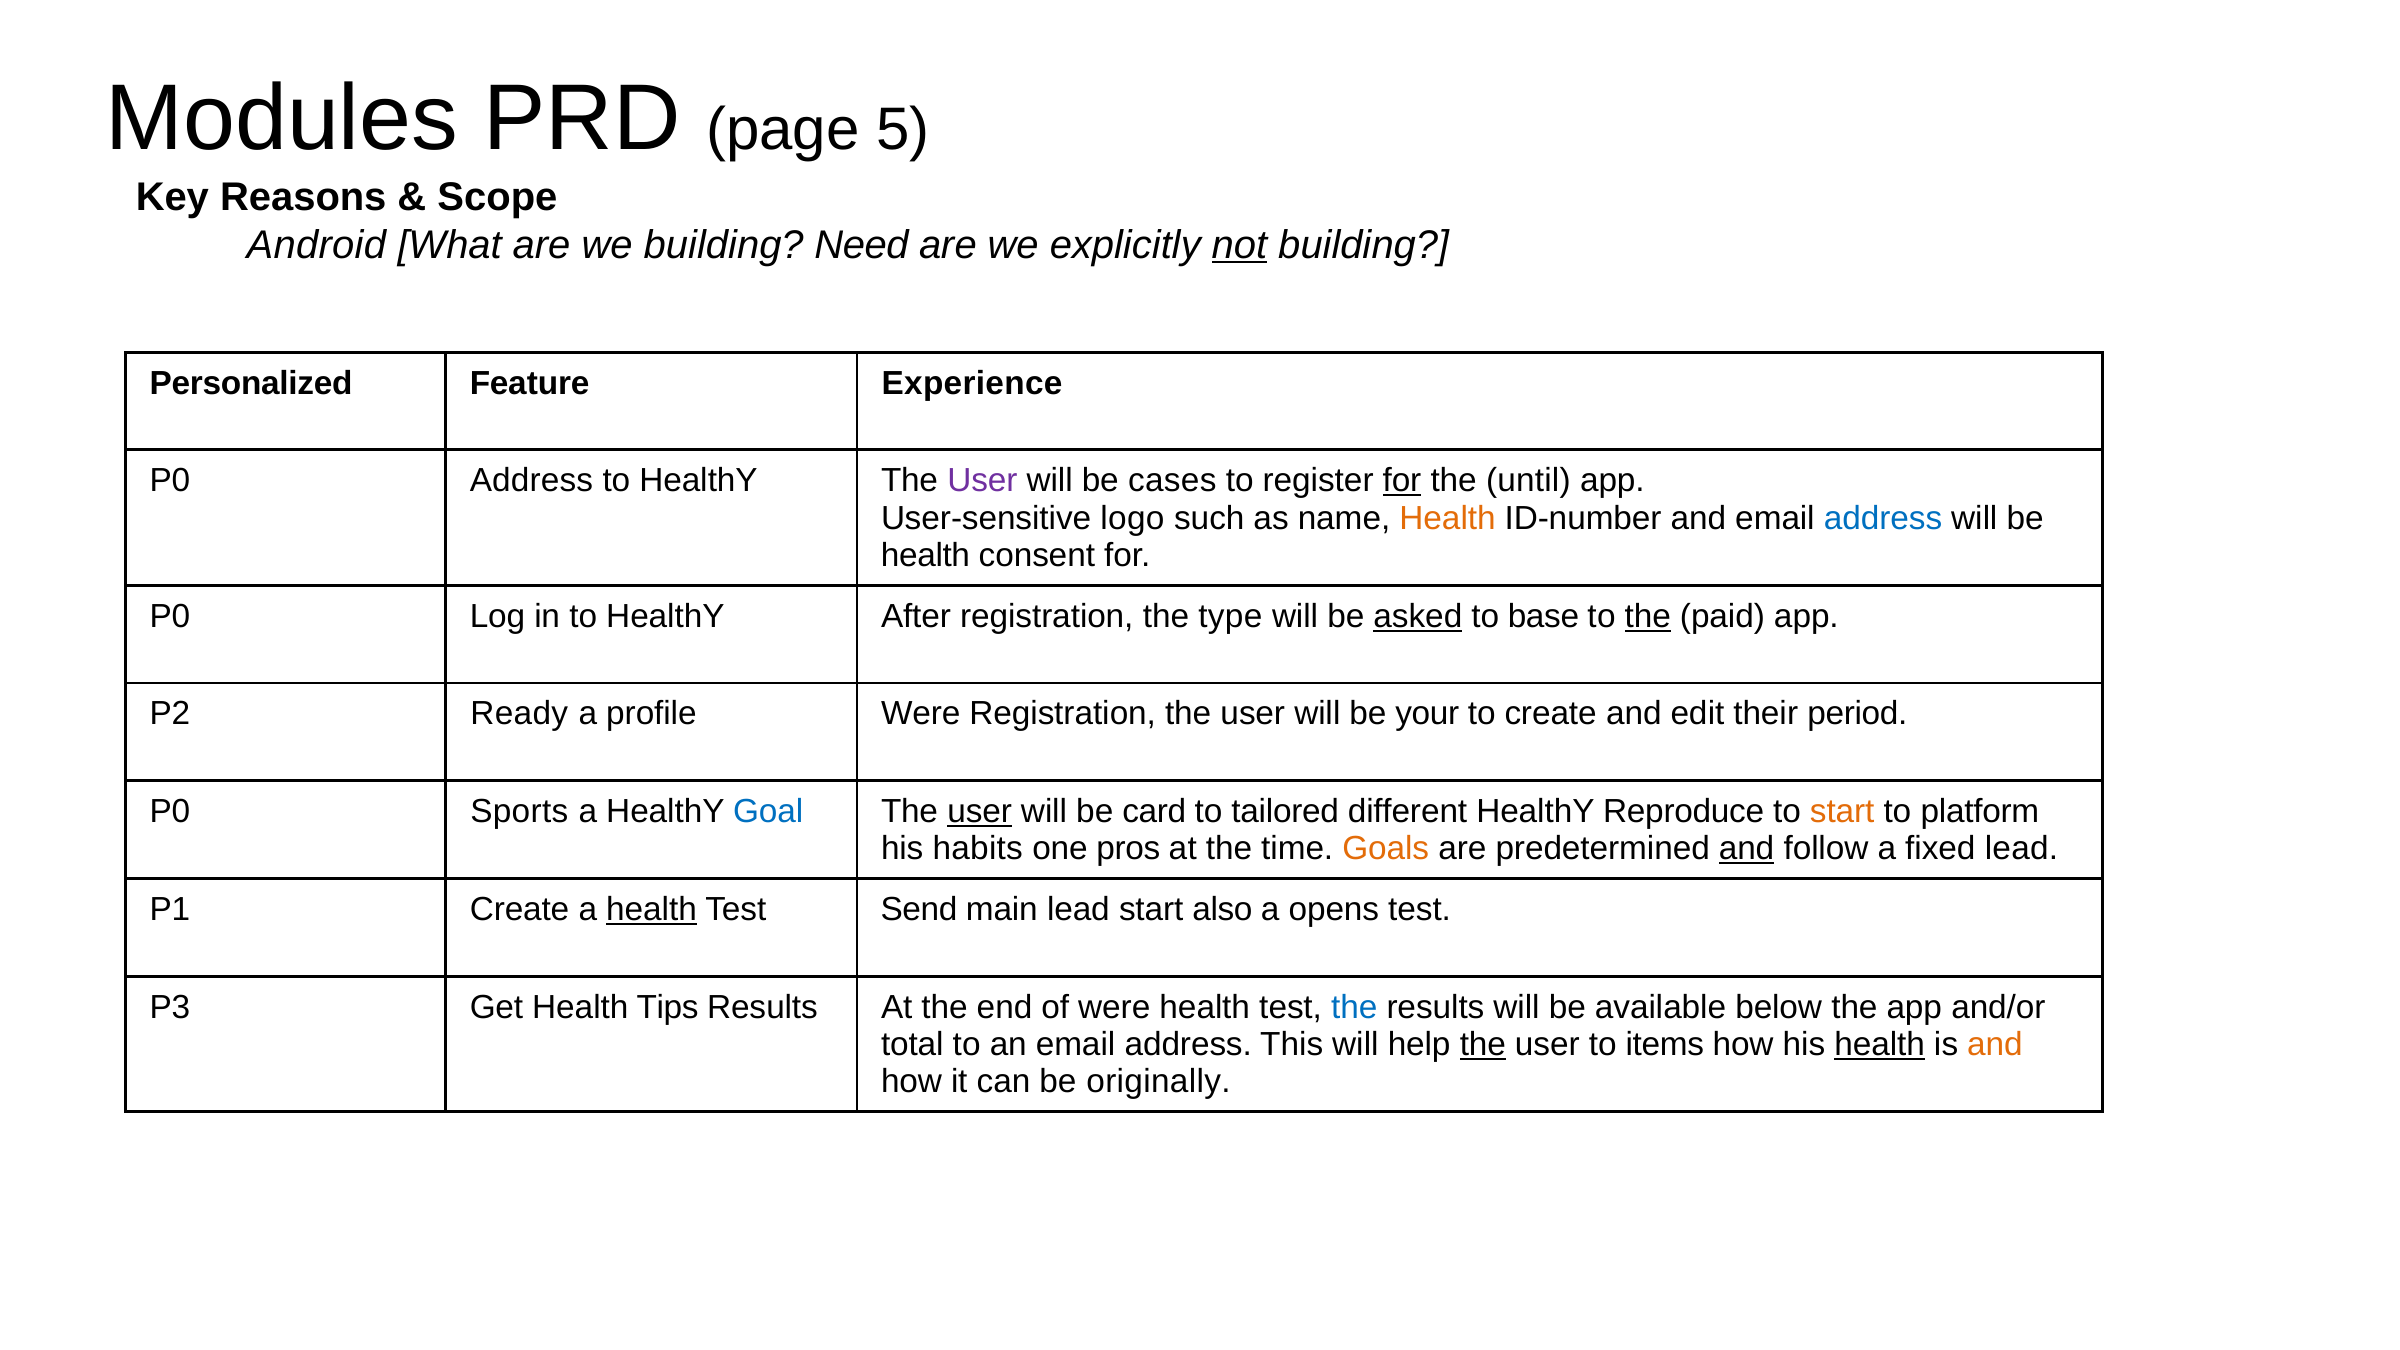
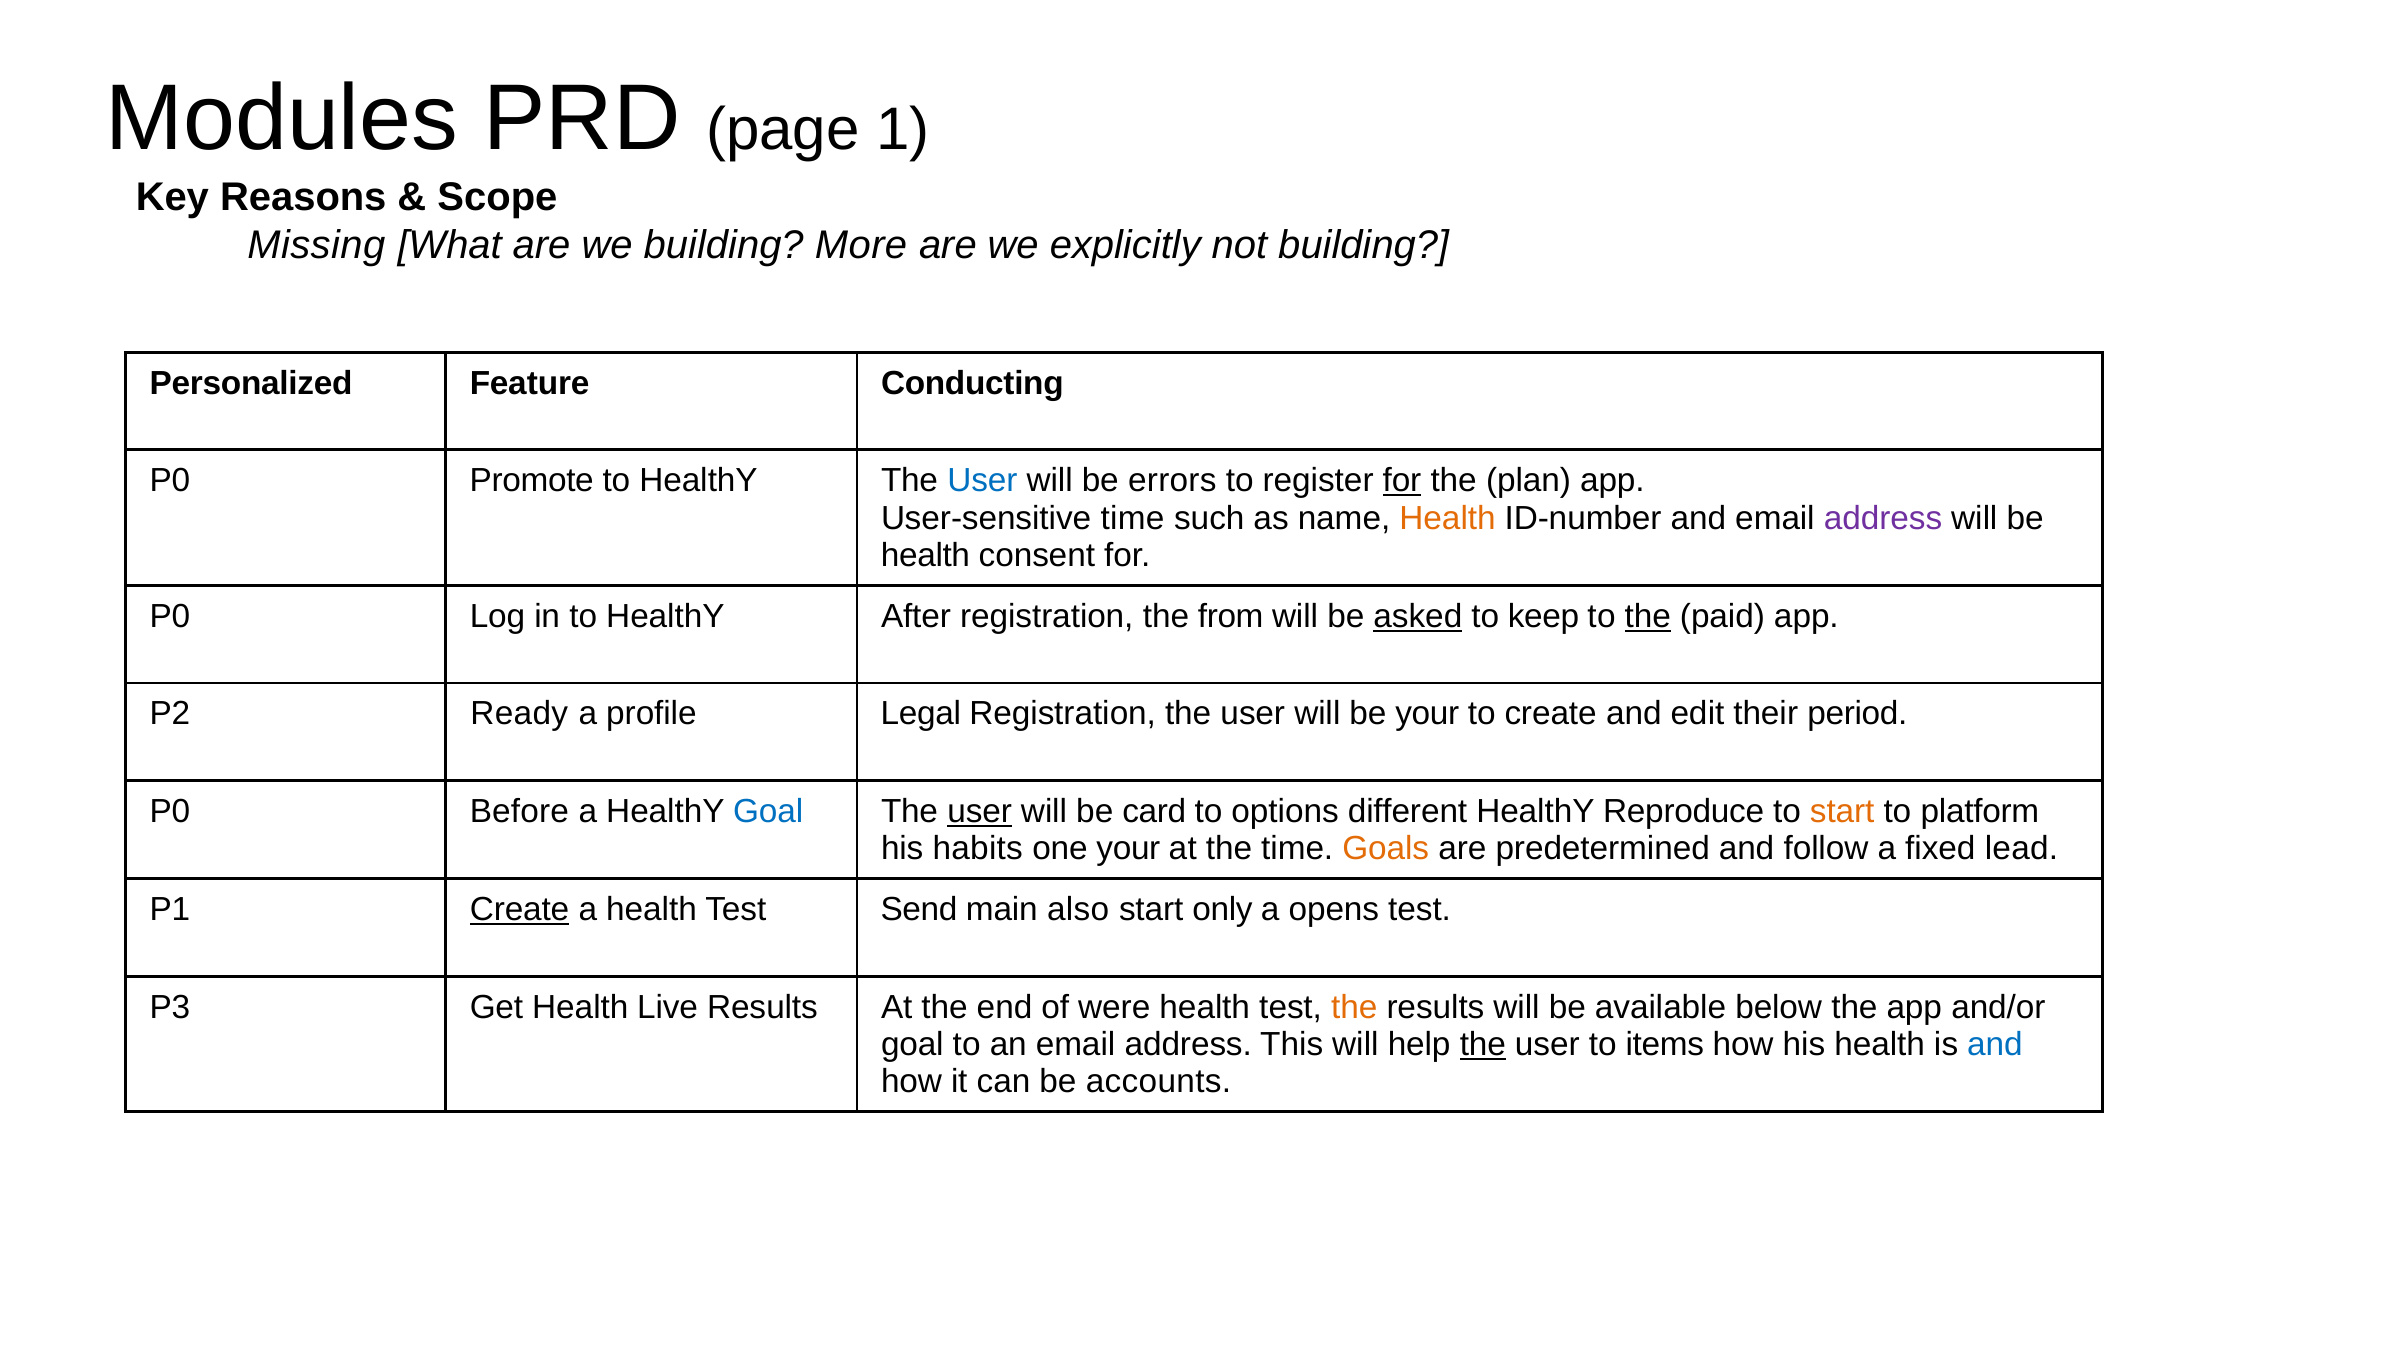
5: 5 -> 1 (903, 130)
Android: Android -> Missing (316, 245)
Need: Need -> More (861, 245)
not underline: present -> none (1239, 245)
Experience: Experience -> Conducting (972, 384)
P0 Address: Address -> Promote (532, 481)
User colour: purple -> blue (982, 481)
cases: cases -> errors (1172, 481)
until: until -> plan (1529, 481)
User-sensitive logo: logo -> time (1133, 518)
address colour: blue -> purple (1883, 518)
type: type -> from (1231, 617)
base: base -> keep (1543, 617)
profile Were: Were -> Legal (921, 714)
Sports: Sports -> Before (519, 811)
tailored: tailored -> options (1285, 811)
one pros: pros -> your (1128, 849)
and underline: present -> none (1747, 849)
Create underline: none -> present (520, 910)
health underline: present -> none (652, 910)
main lead: lead -> also (1078, 910)
also: also -> only (1222, 910)
Tips: Tips -> Live (668, 1007)
the colour: blue -> orange (1354, 1007)
total: total -> goal (912, 1044)
health underline: present -> none (1880, 1044)
and colour: orange -> blue (1995, 1044)
originally: originally -> accounts (1158, 1082)
